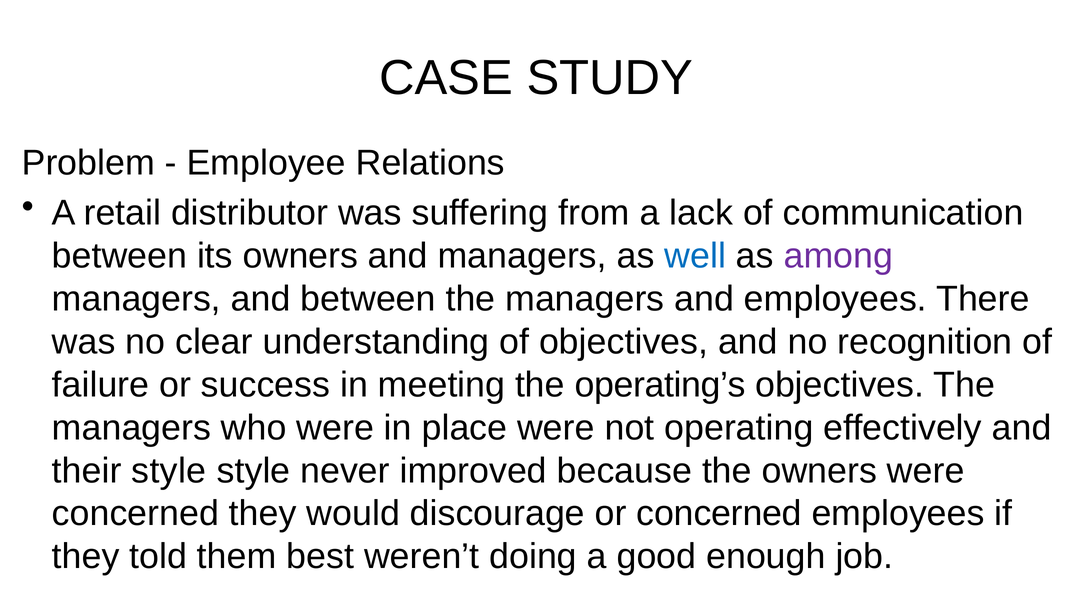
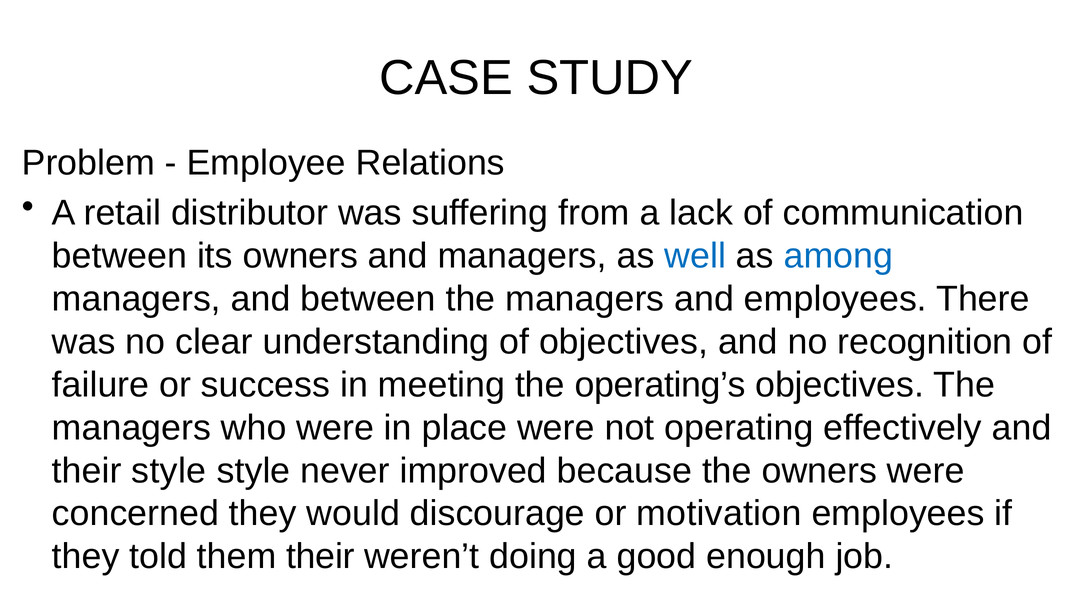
among colour: purple -> blue (838, 256)
or concerned: concerned -> motivation (719, 513)
them best: best -> their (320, 556)
